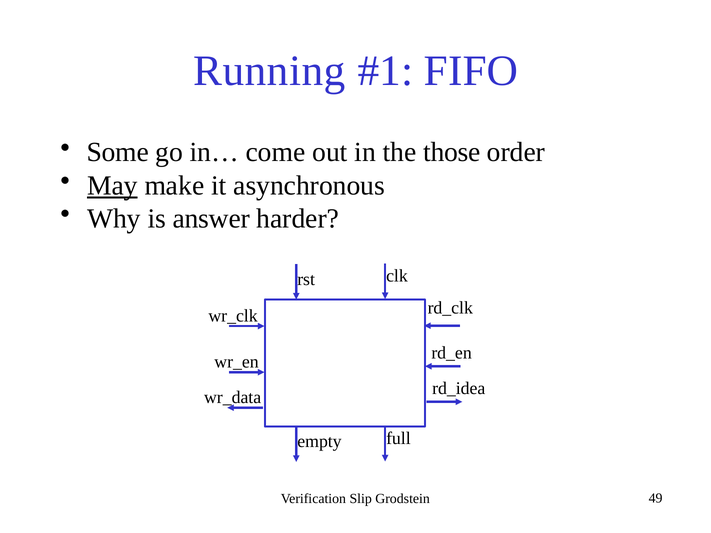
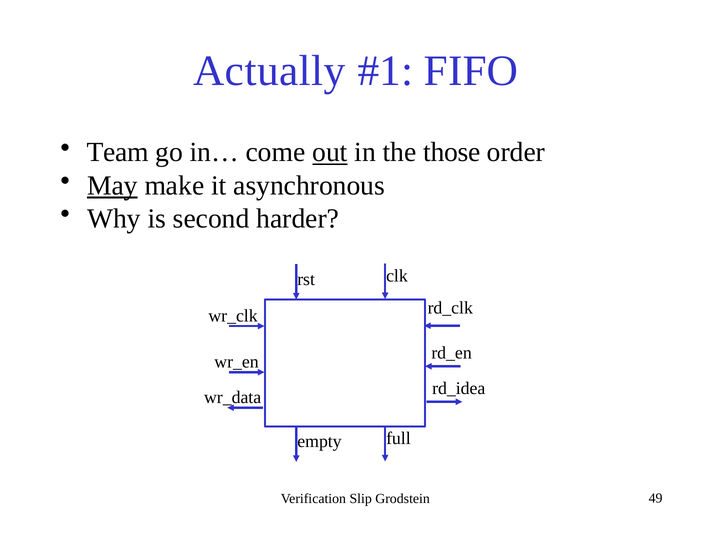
Running: Running -> Actually (269, 71)
Some: Some -> Team (118, 152)
out underline: none -> present (330, 152)
answer: answer -> second (211, 219)
